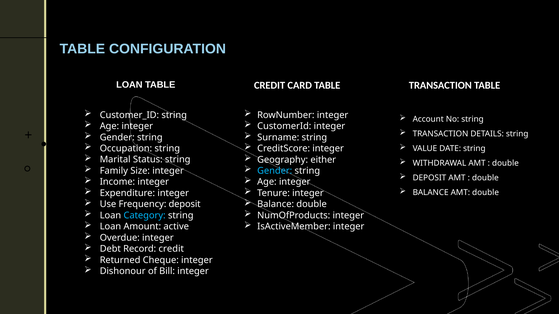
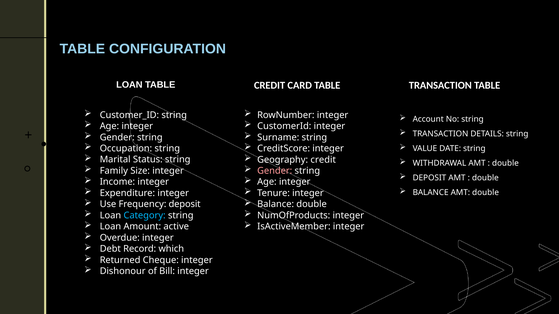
Geography either: either -> credit (323, 160)
Gender colour: light blue -> pink (275, 171)
Record credit: credit -> which (171, 249)
